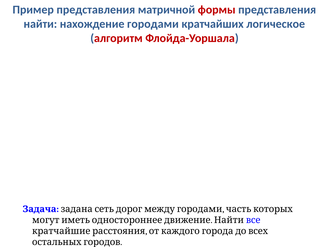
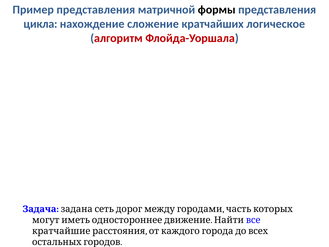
формы colour: red -> black (217, 10)
найти: найти -> цикла (40, 24)
городами: городами -> сложение (153, 24)
